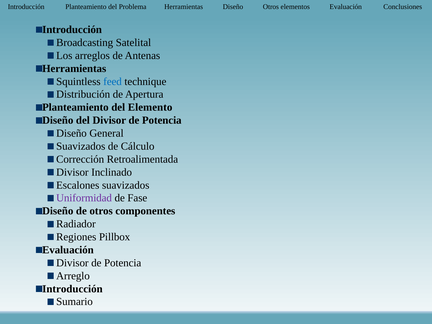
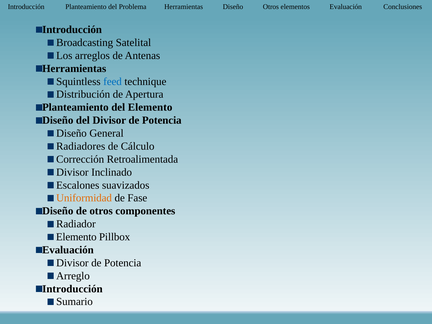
Suavizados: Suavizados -> Radiadores (81, 146)
Uniformidad colour: purple -> orange (84, 198)
Regiones: Regiones -> Elemento (76, 237)
